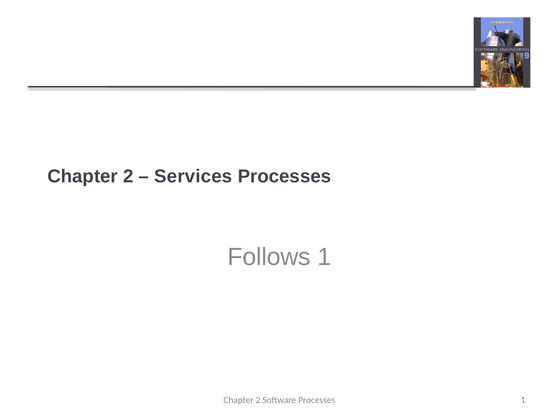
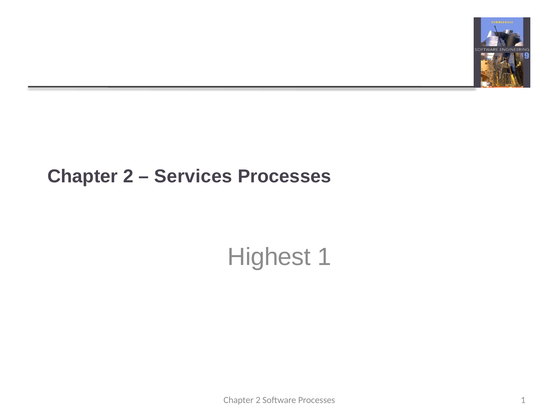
Follows: Follows -> Highest (269, 257)
